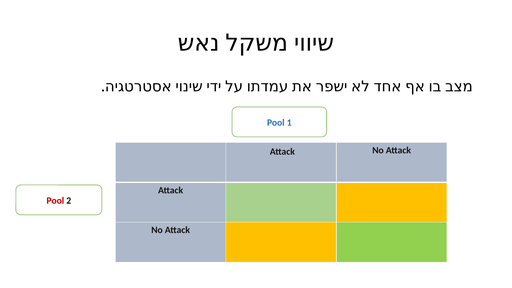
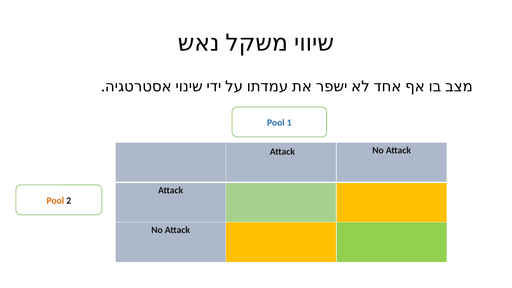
Pool colour: red -> orange (55, 201)
